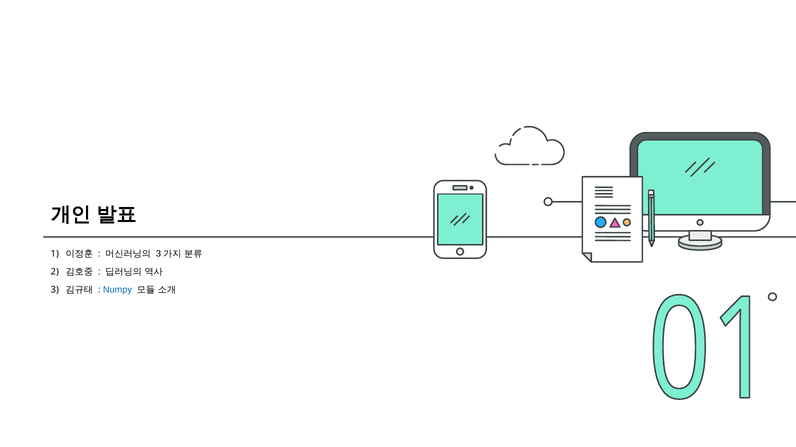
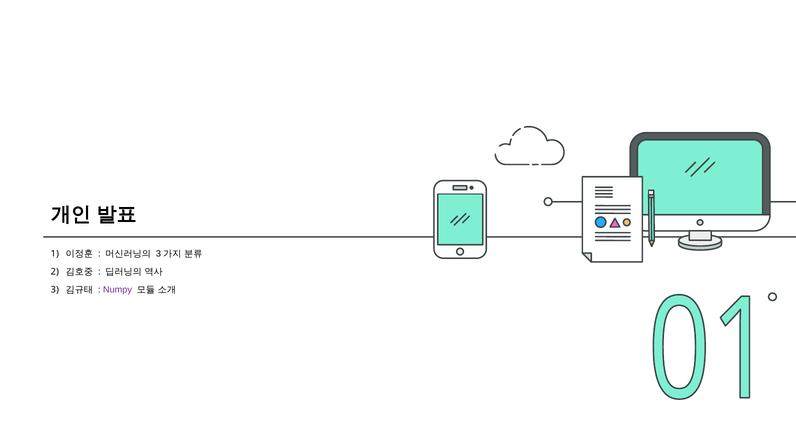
Numpy colour: blue -> purple (118, 290)
